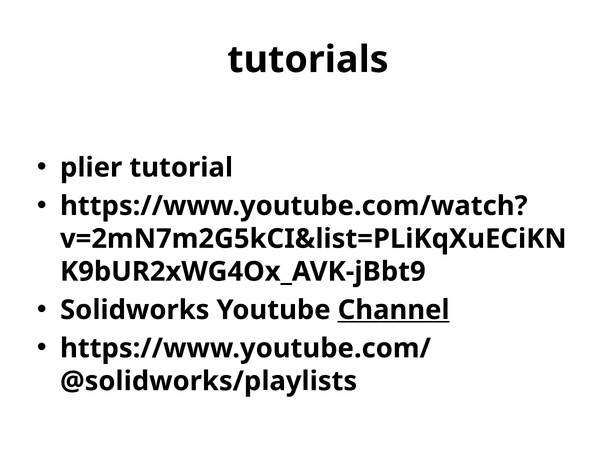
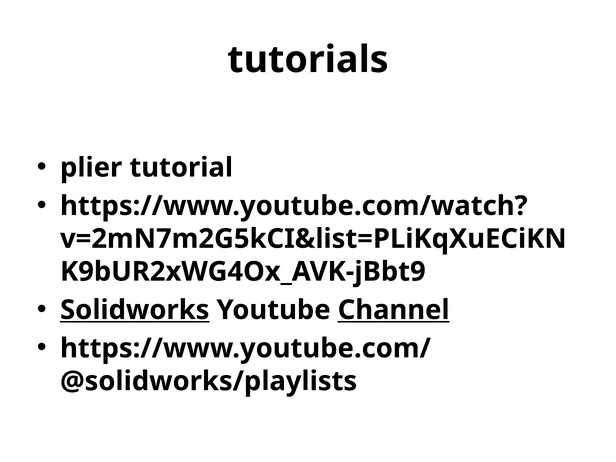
Solidworks underline: none -> present (135, 310)
